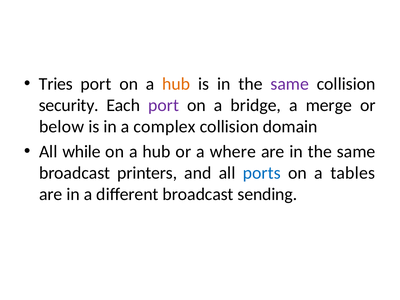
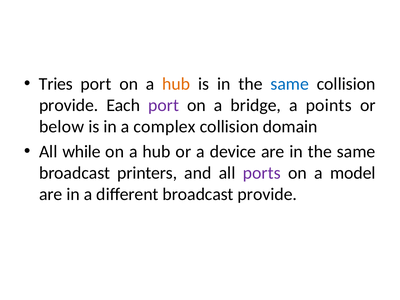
same colour: purple -> blue (290, 84)
security: security -> provide (69, 105)
merge: merge -> points (329, 105)
where: where -> device (233, 151)
ports colour: blue -> purple (262, 173)
tables: tables -> model (353, 173)
broadcast sending: sending -> provide (267, 194)
